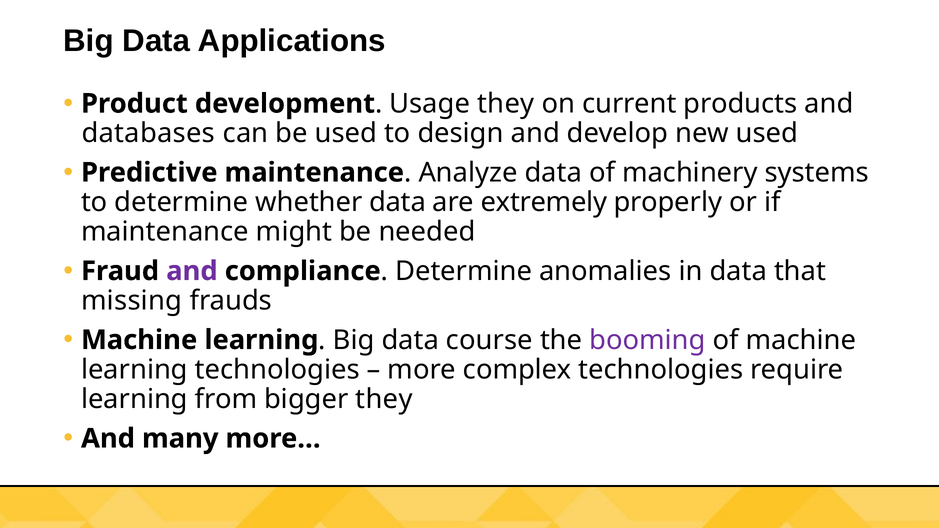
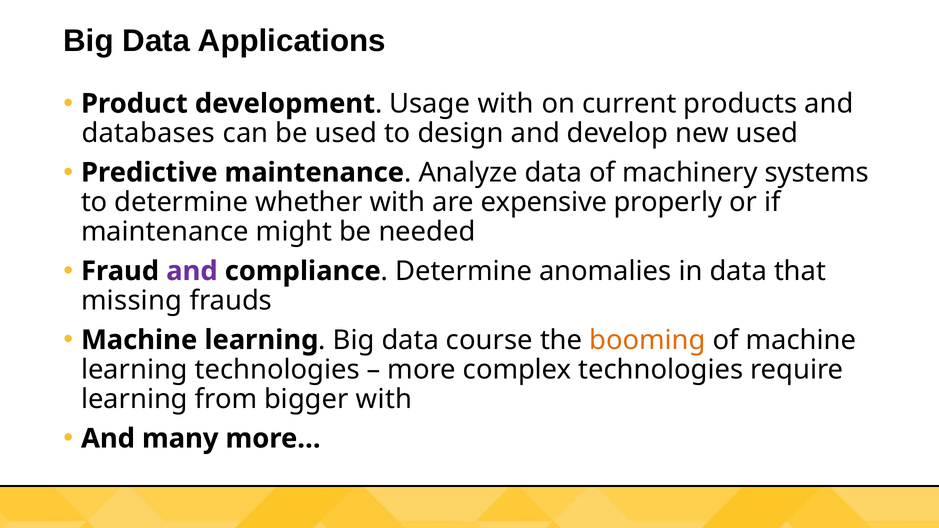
Usage they: they -> with (506, 104)
whether data: data -> with (397, 202)
extremely: extremely -> expensive (544, 202)
booming colour: purple -> orange (647, 340)
bigger they: they -> with (384, 399)
